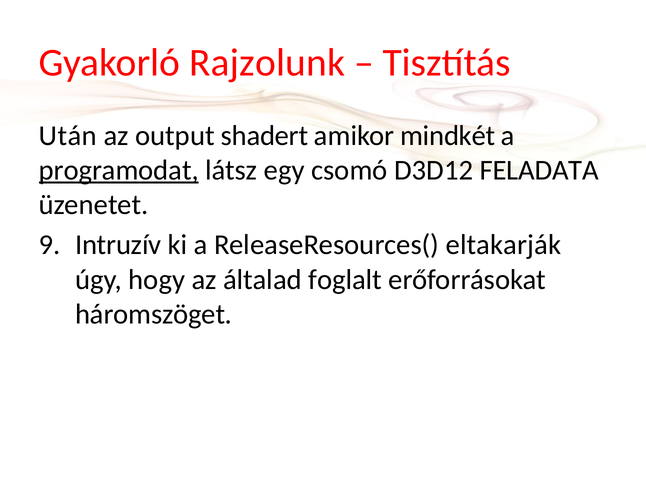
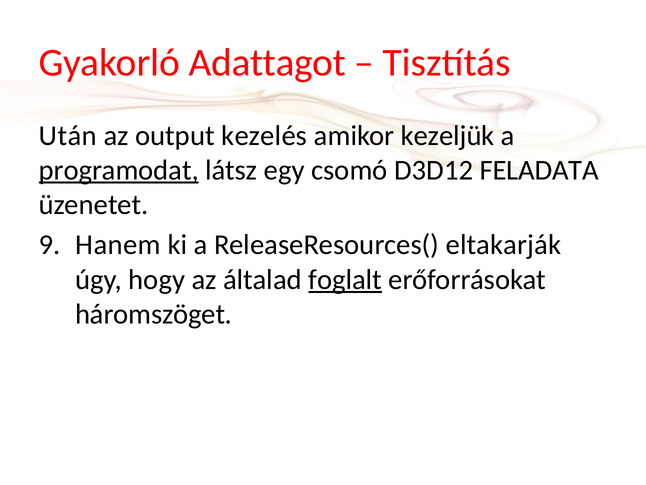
Rajzolunk: Rajzolunk -> Adattagot (267, 63)
shadert: shadert -> kezelés (264, 136)
mindkét: mindkét -> kezeljük (448, 136)
Intruzív: Intruzív -> Hanem (118, 245)
foglalt underline: none -> present (345, 279)
